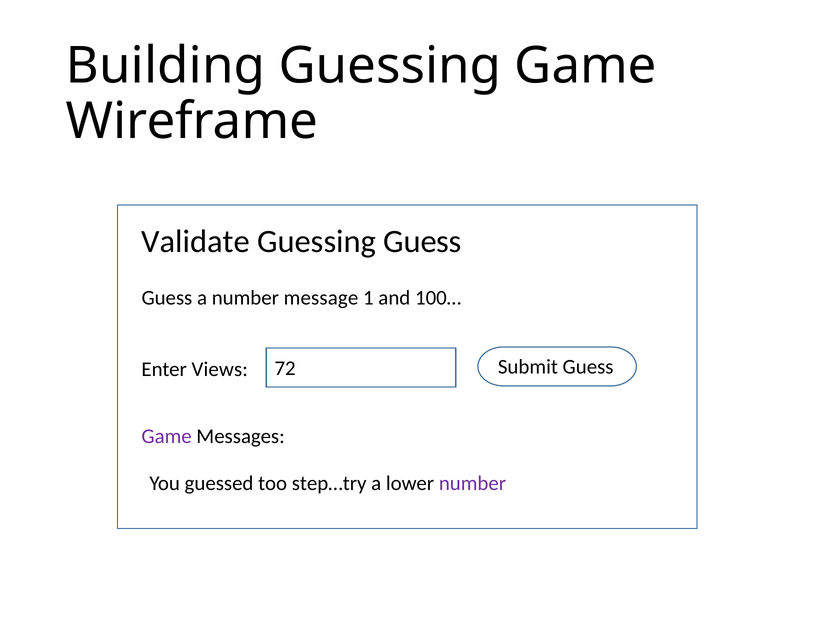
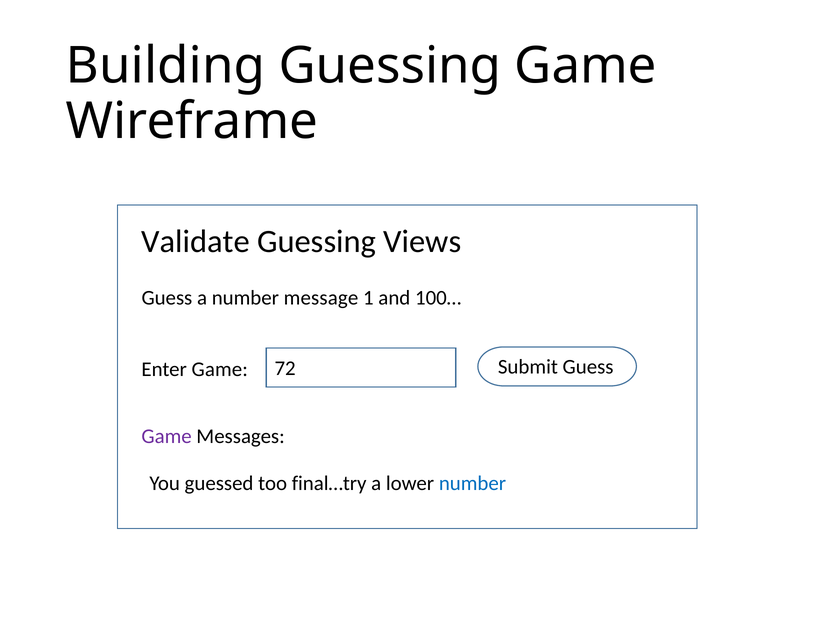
Guessing Guess: Guess -> Views (422, 241)
Enter Views: Views -> Game (220, 370)
step…try: step…try -> final…try (329, 483)
number colour: purple -> blue (472, 483)
